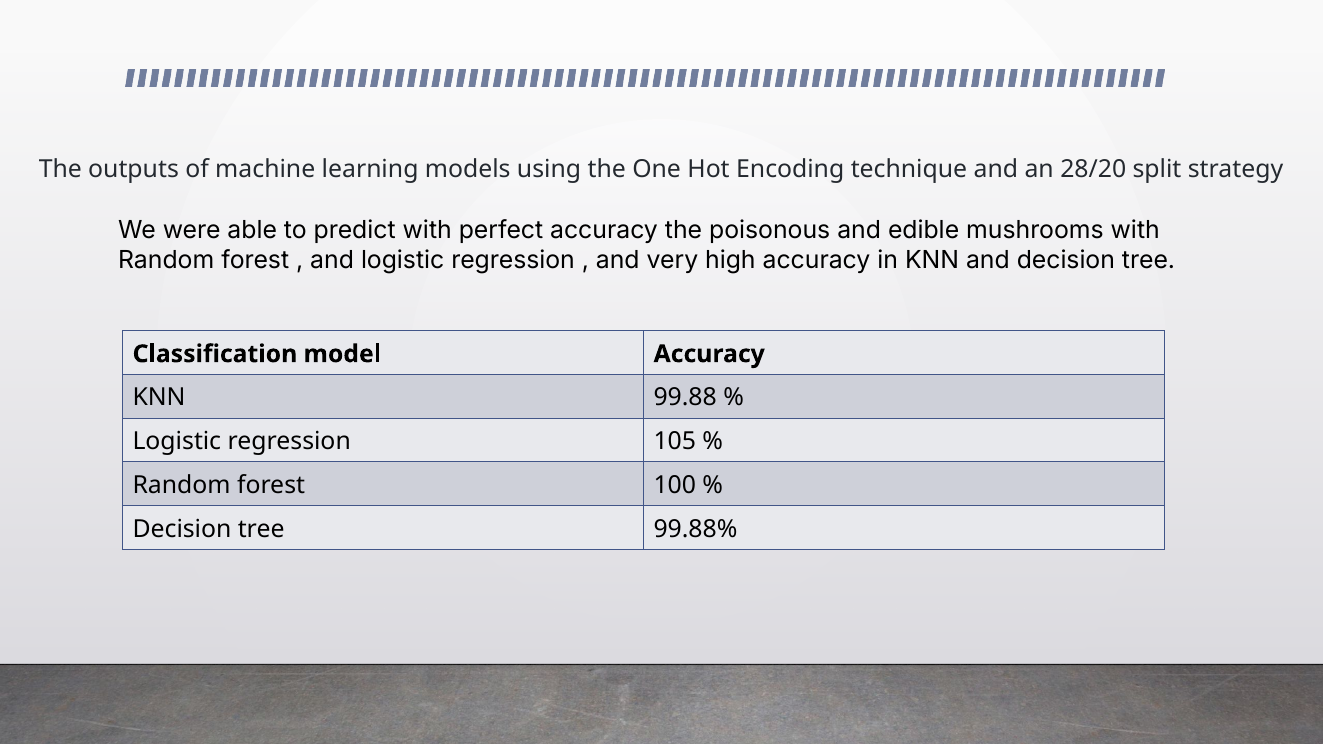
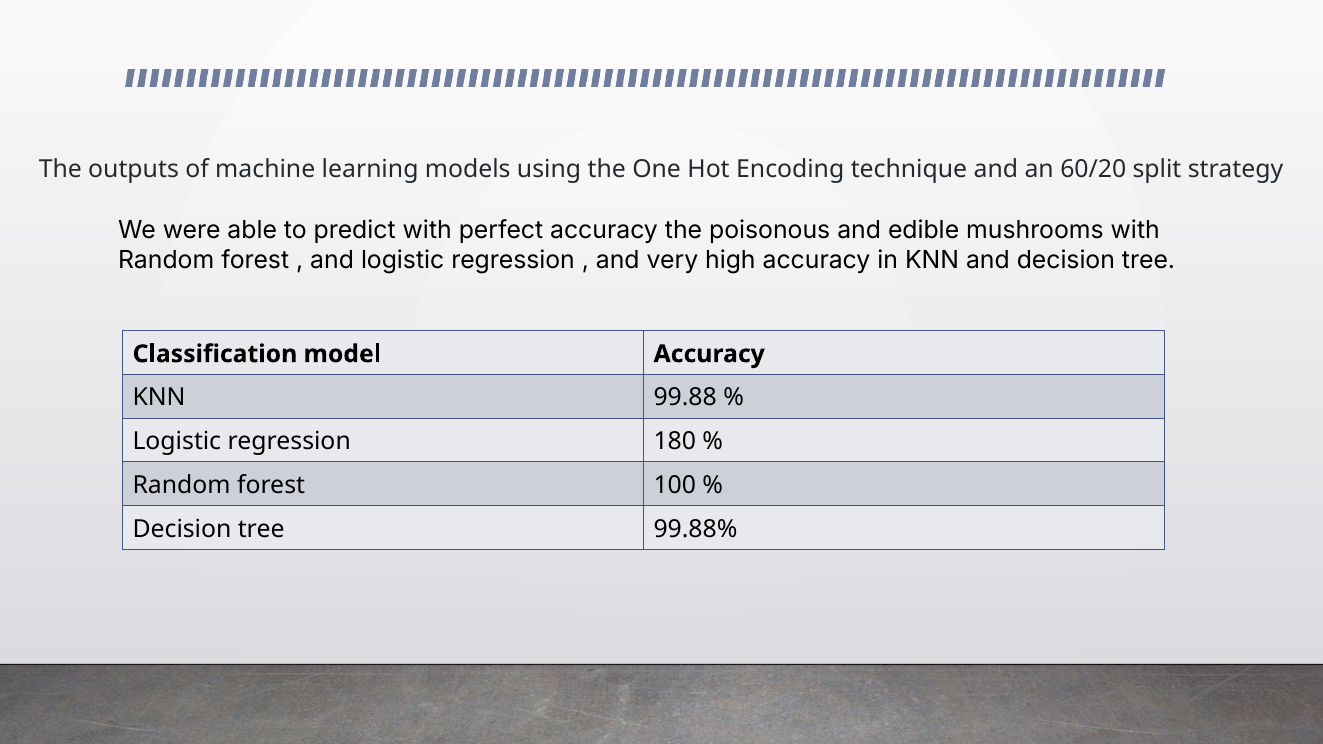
28/20: 28/20 -> 60/20 (1093, 169)
105: 105 -> 180 (675, 442)
